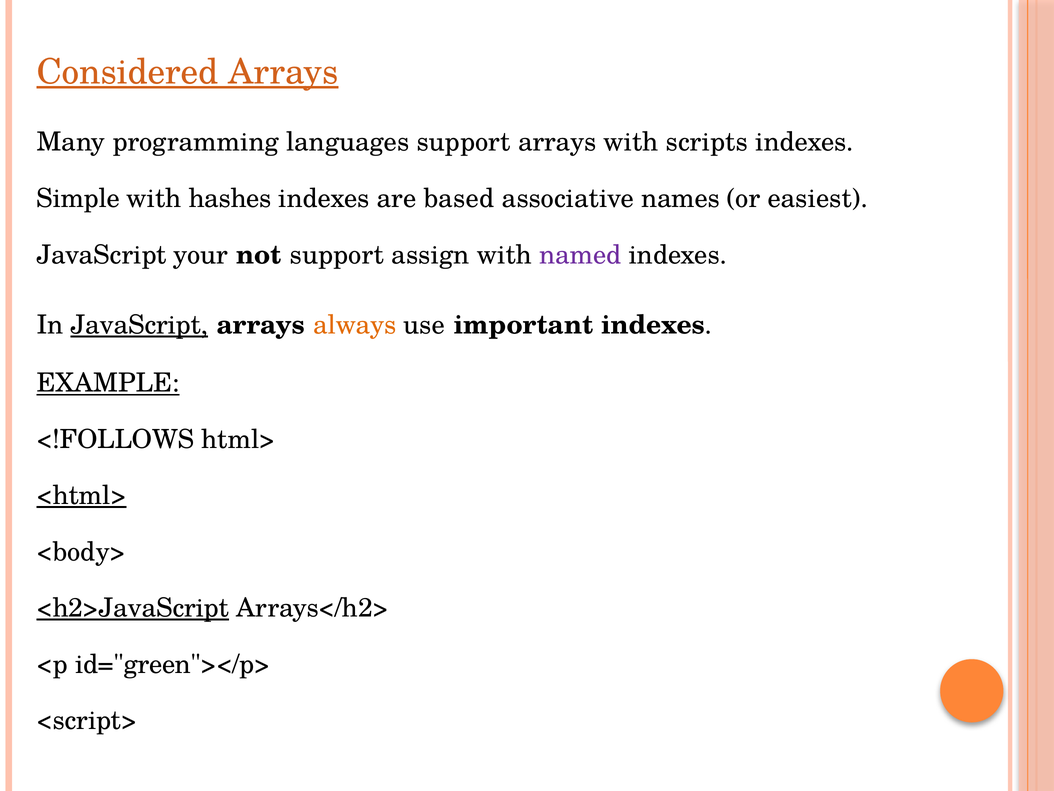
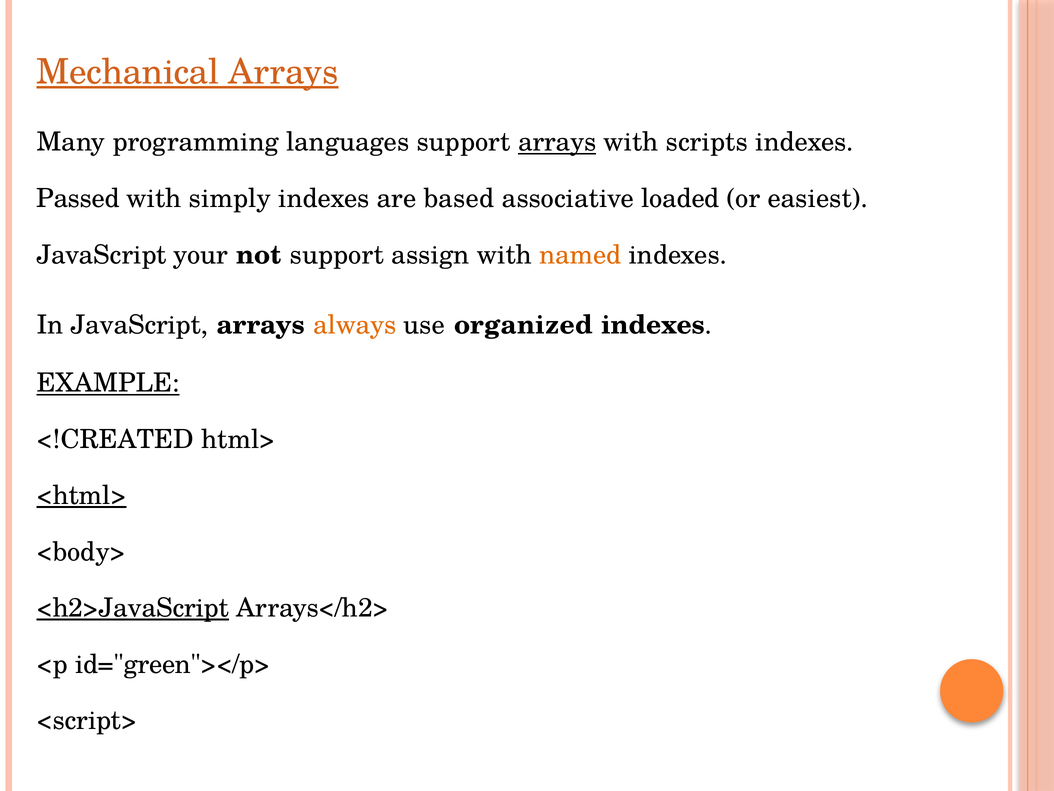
Considered: Considered -> Mechanical (128, 72)
arrays underline: none -> present (557, 142)
Simple: Simple -> Passed (78, 198)
hashes: hashes -> simply (230, 198)
names: names -> loaded (680, 198)
named colour: purple -> orange (580, 255)
JavaScript underline: present -> none (139, 325)
important: important -> organized (523, 325)
<!FOLLOWS: <!FOLLOWS -> <!CREATED (115, 439)
